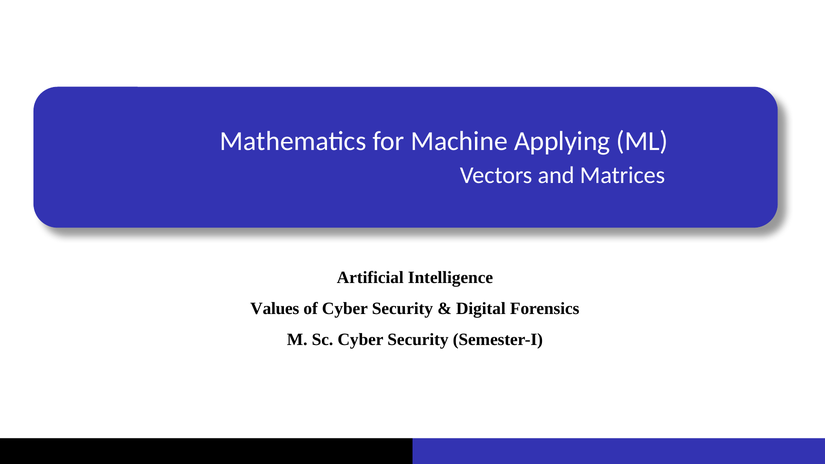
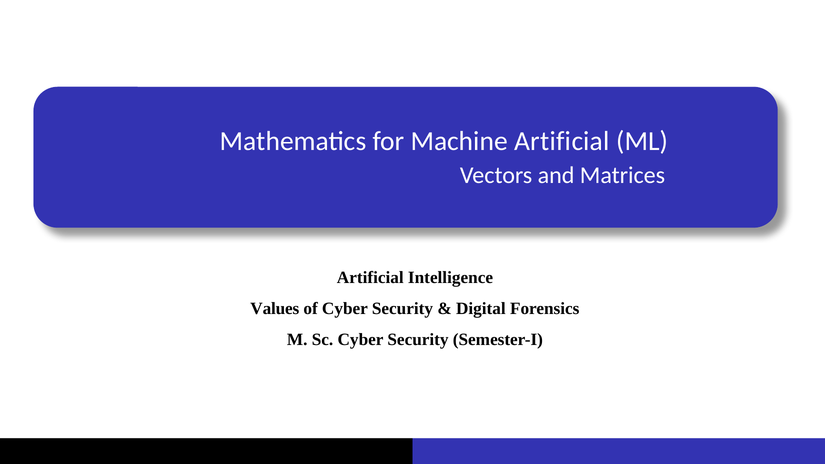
Machine Applying: Applying -> Artificial (562, 141)
